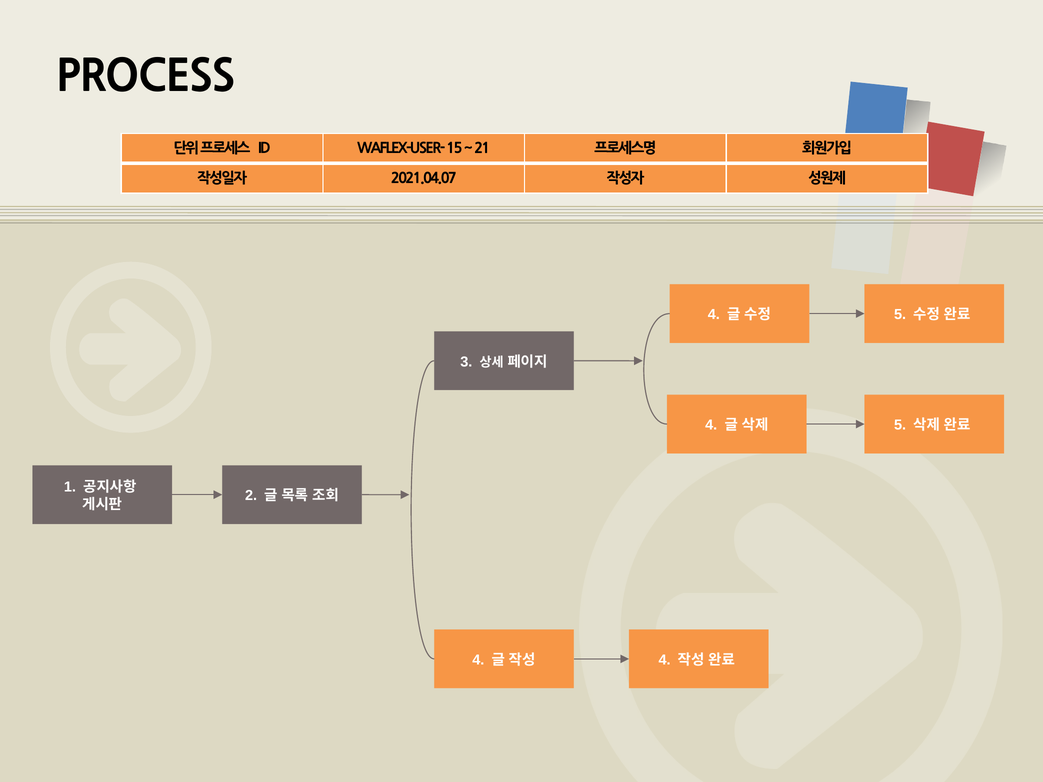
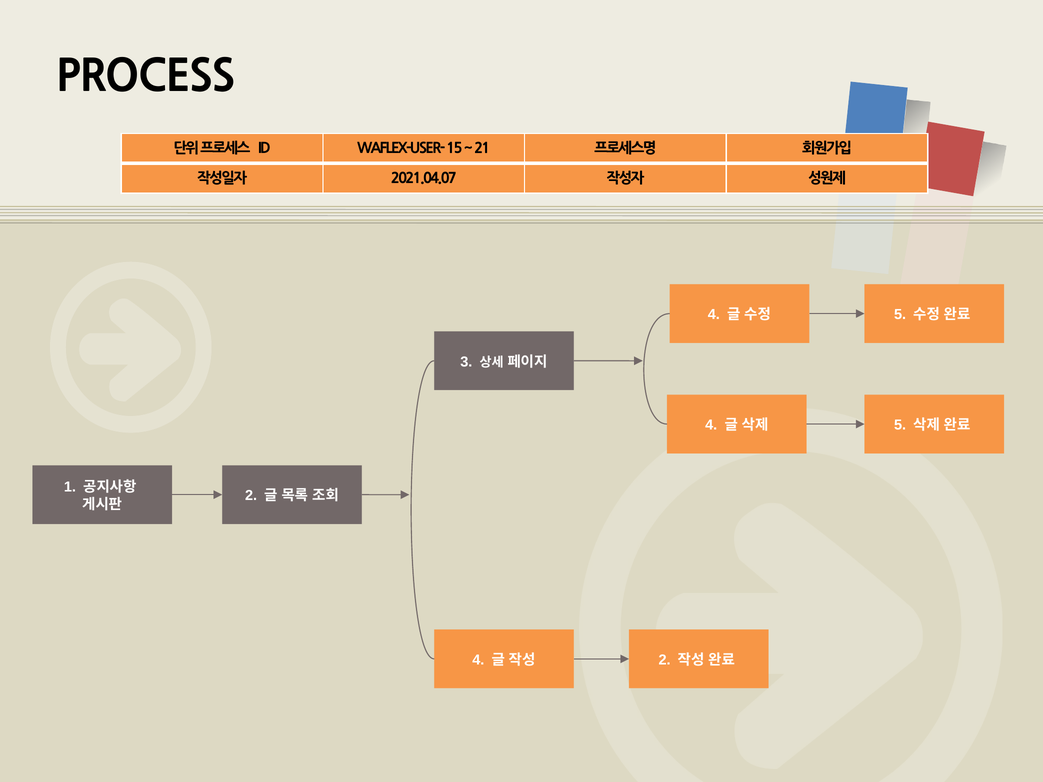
4: 4 -> 2 (665, 660)
